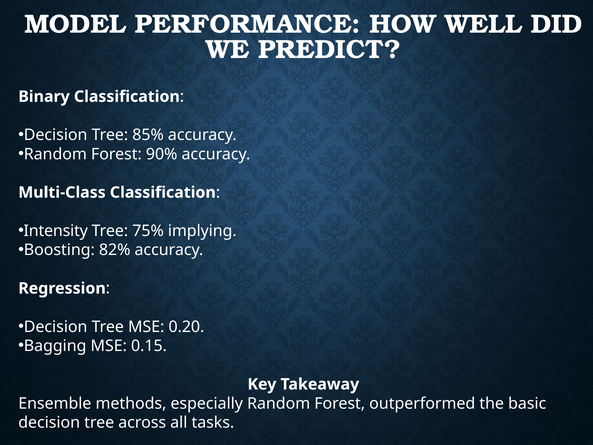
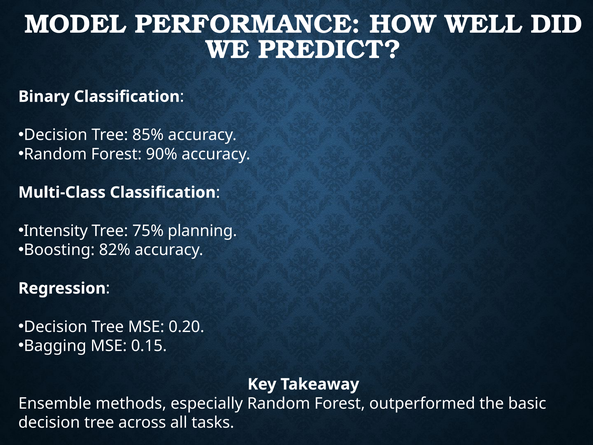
implying: implying -> planning (202, 231)
